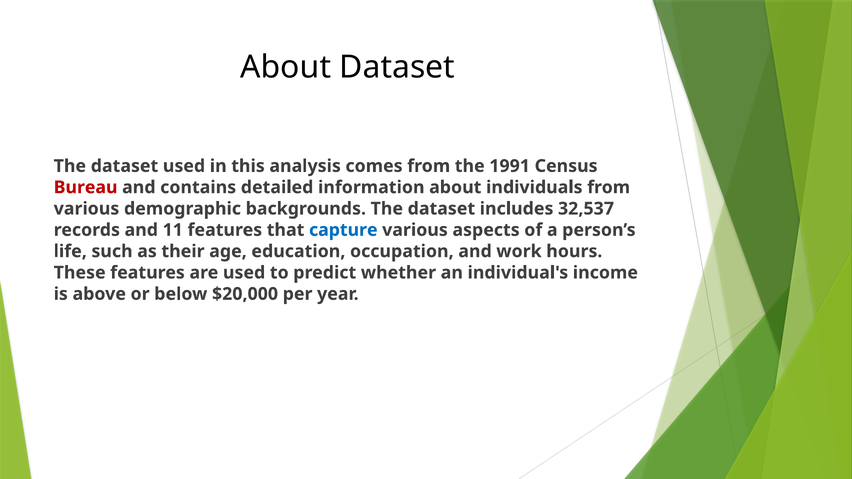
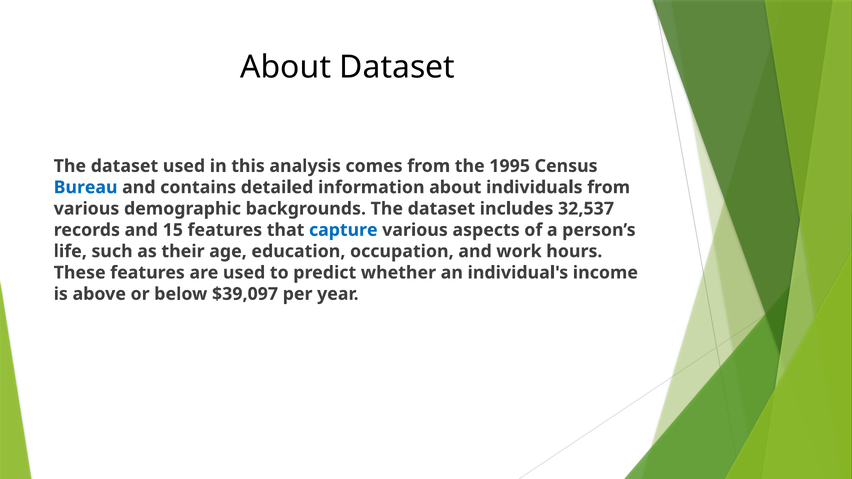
1991: 1991 -> 1995 (510, 166)
Bureau colour: red -> blue (86, 187)
11: 11 -> 15 (173, 230)
$20,000: $20,000 -> $39,097 (245, 294)
